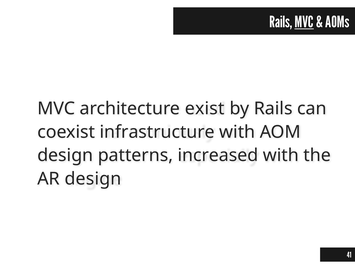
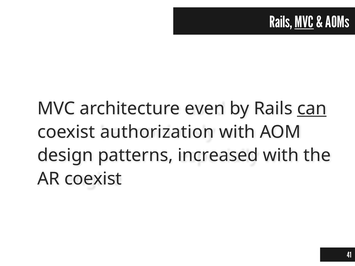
exist: exist -> even (205, 109)
can underline: none -> present (312, 109)
infrastructure: infrastructure -> authorization (157, 132)
AR design: design -> coexist (93, 179)
